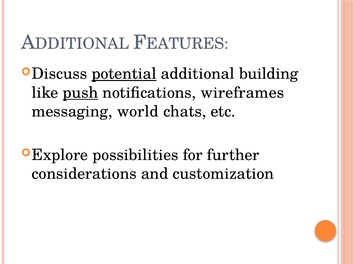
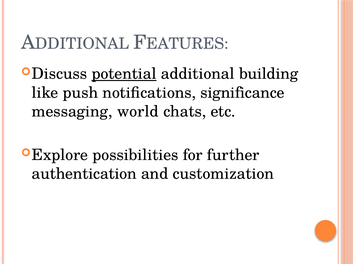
push underline: present -> none (80, 93)
wireframes: wireframes -> significance (243, 93)
considerations: considerations -> authentication (84, 174)
